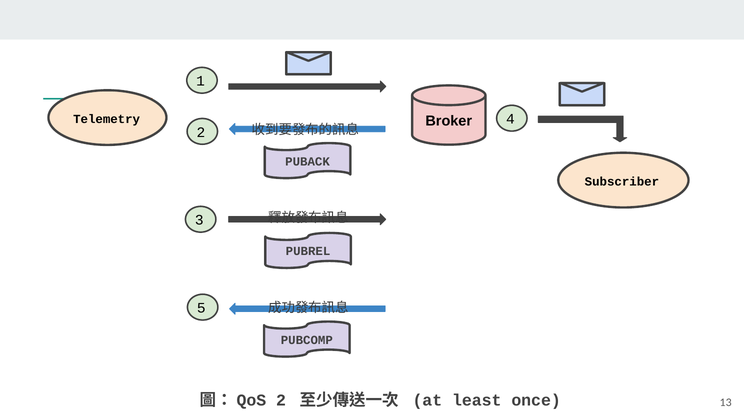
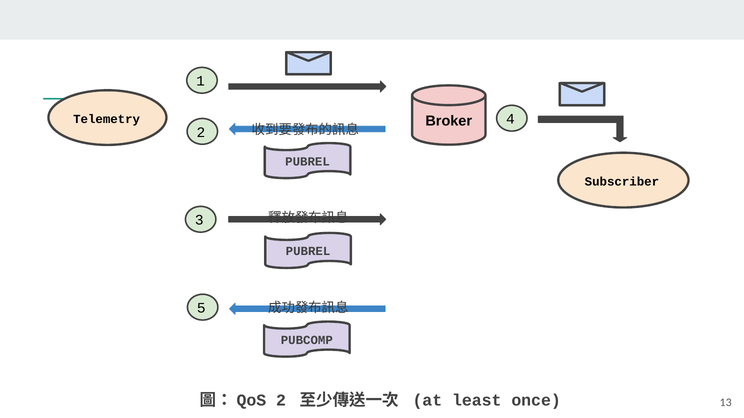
PUBACK: PUBACK -> PUBREL (308, 162)
